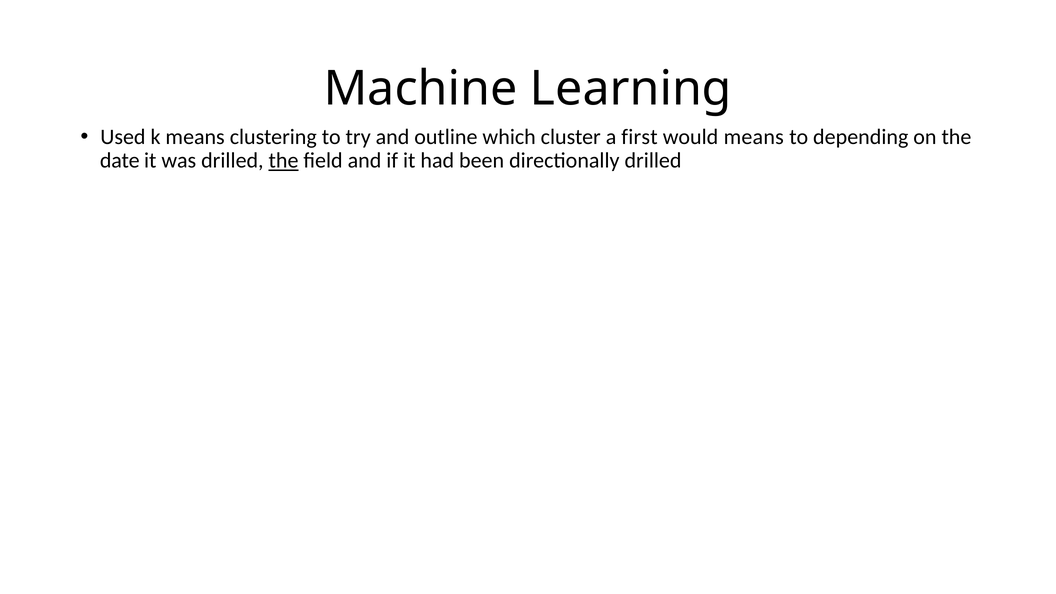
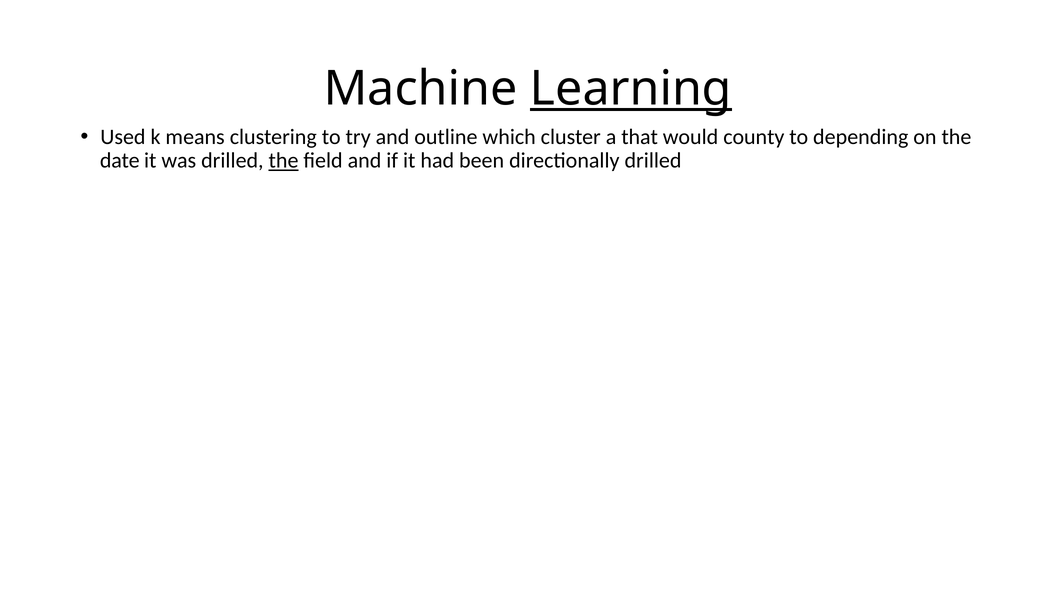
Learning underline: none -> present (631, 89)
first: first -> that (640, 137)
would means: means -> county (754, 137)
